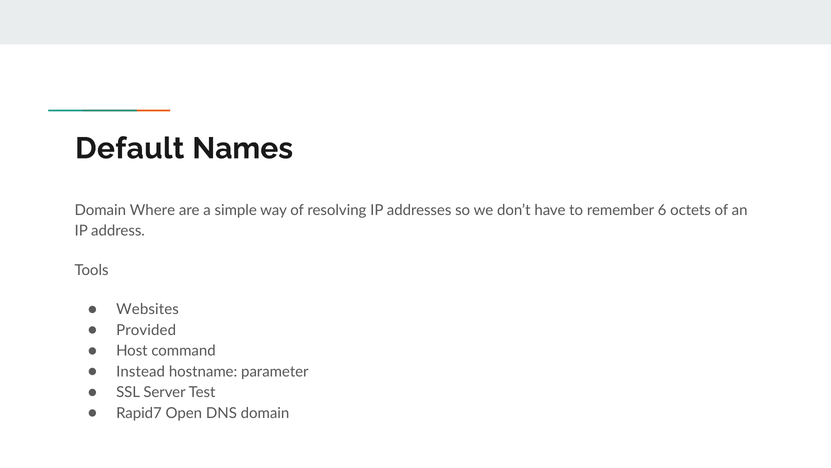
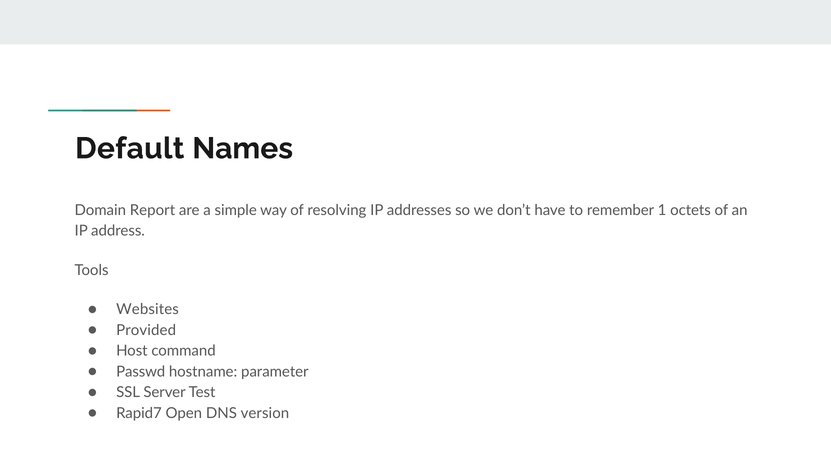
Where: Where -> Report (152, 210)
6: 6 -> 1 (662, 210)
Instead: Instead -> Passwd (141, 371)
DNS domain: domain -> version (265, 413)
